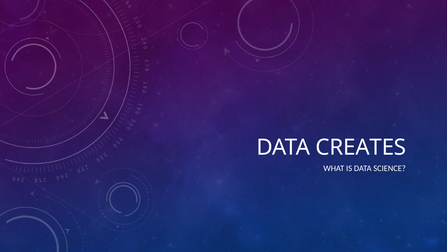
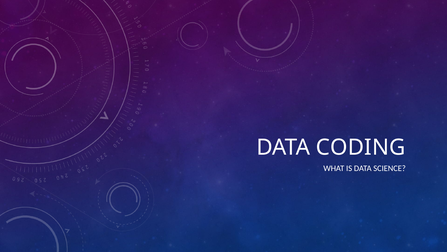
CREATES: CREATES -> CODING (361, 147)
